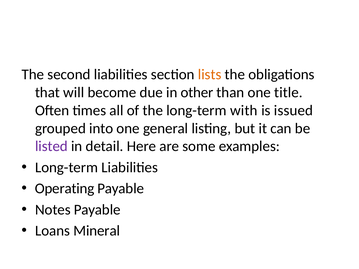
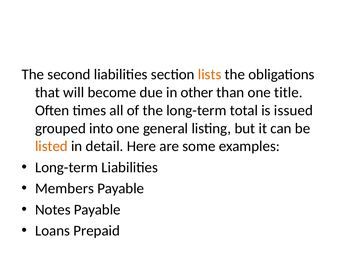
with: with -> total (244, 111)
listed colour: purple -> orange (51, 146)
Operating: Operating -> Members (65, 189)
Mineral: Mineral -> Prepaid (97, 231)
